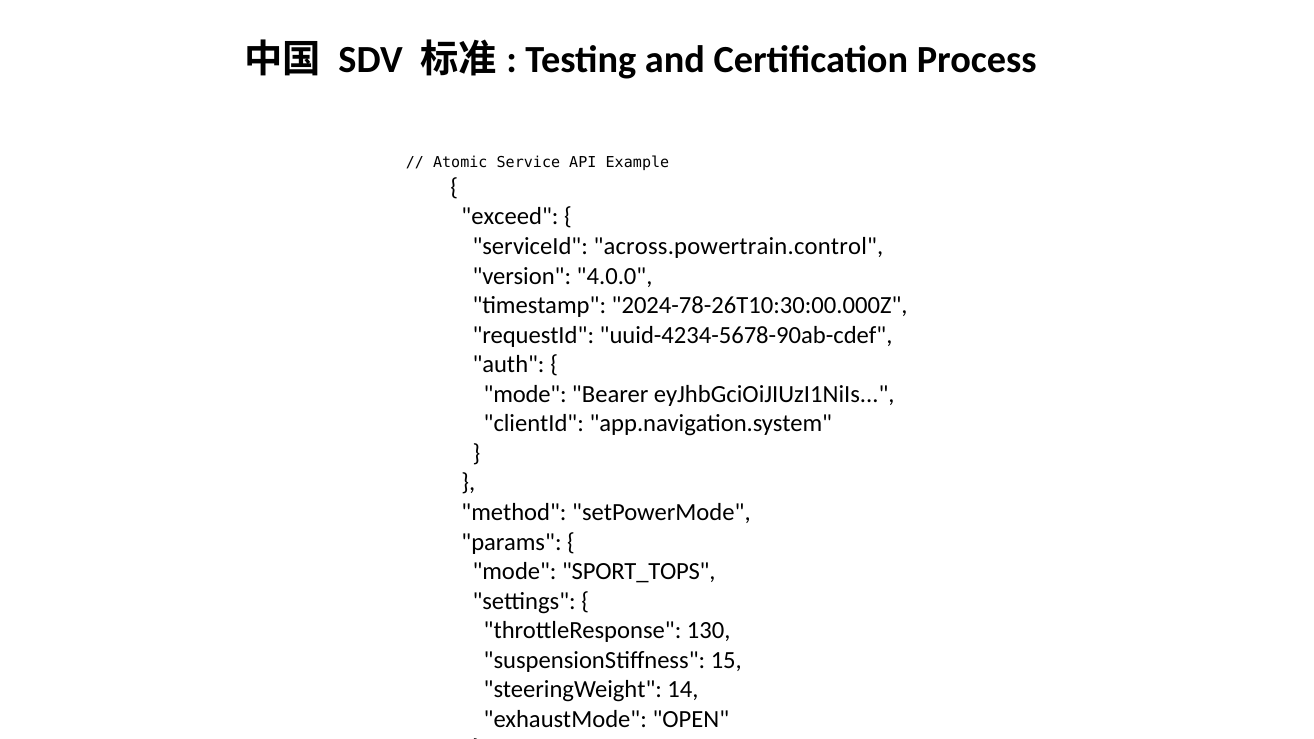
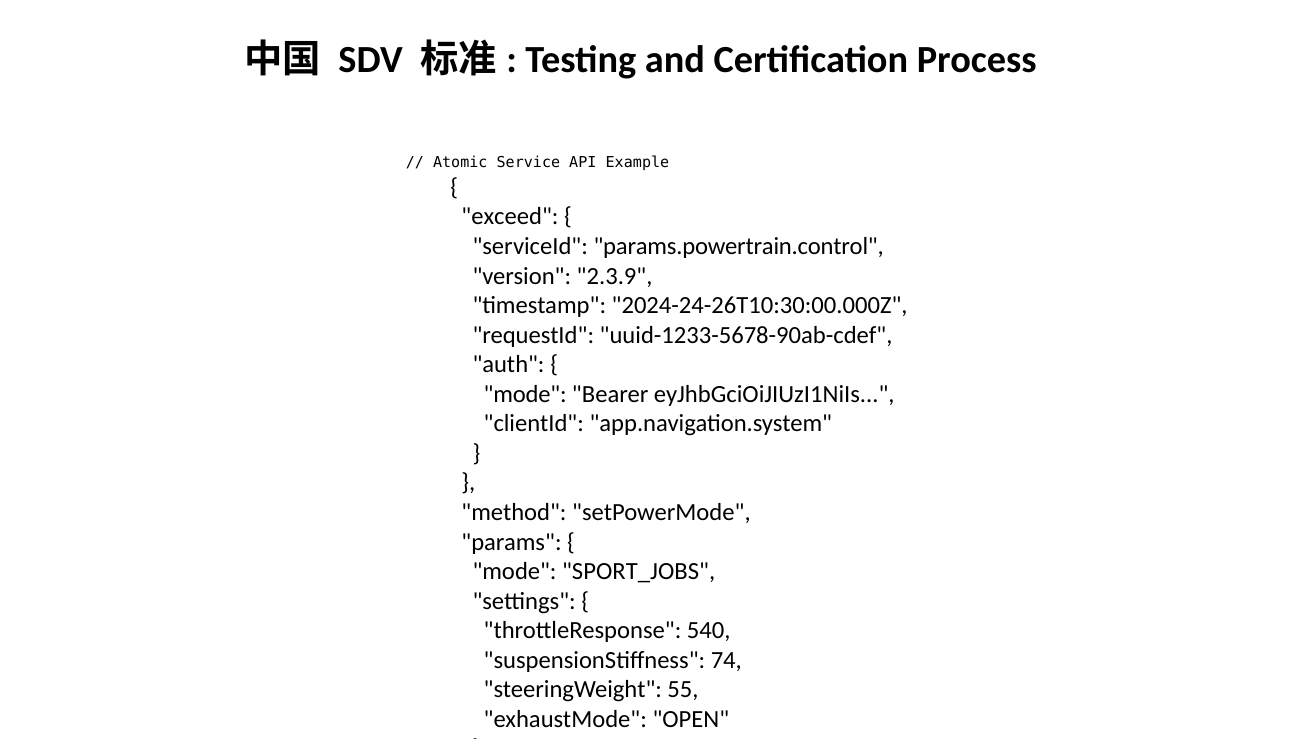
across.powertrain.control: across.powertrain.control -> params.powertrain.control (739, 246)
4.0.0: 4.0.0 -> 2.3.9 (615, 276)
2024-78-26T10:30:00.000Z: 2024-78-26T10:30:00.000Z -> 2024-24-26T10:30:00.000Z (760, 305)
uuid-4234-5678-90ab-cdef: uuid-4234-5678-90ab-cdef -> uuid-1233-5678-90ab-cdef (746, 335)
SPORT_TOPS: SPORT_TOPS -> SPORT_JOBS (639, 572)
130: 130 -> 540 (709, 631)
15: 15 -> 74 (726, 660)
14: 14 -> 55 (683, 690)
